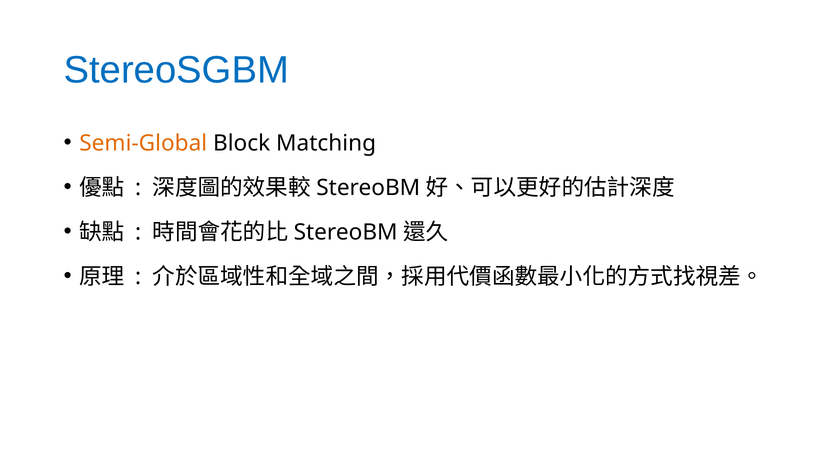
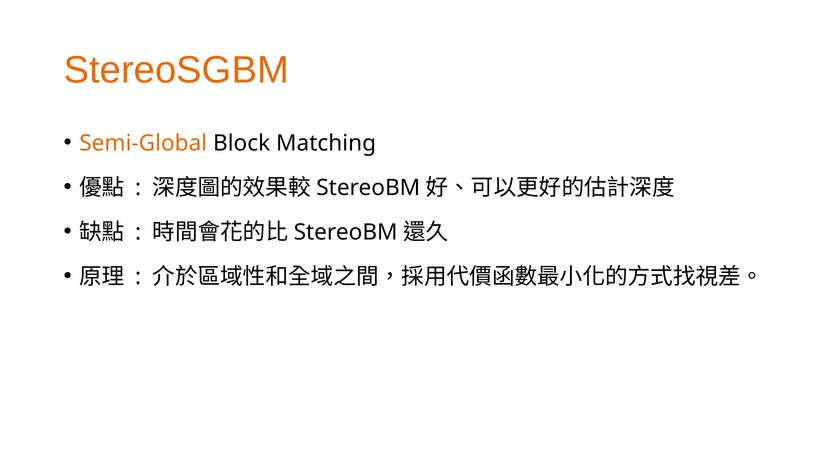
StereoSGBM colour: blue -> orange (176, 70)
